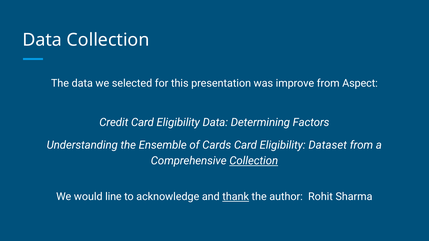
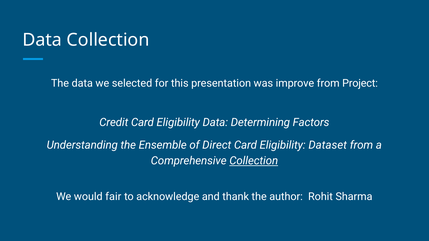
Aspect: Aspect -> Project (360, 83)
Cards: Cards -> Direct (217, 145)
line: line -> fair (113, 197)
thank underline: present -> none (236, 197)
